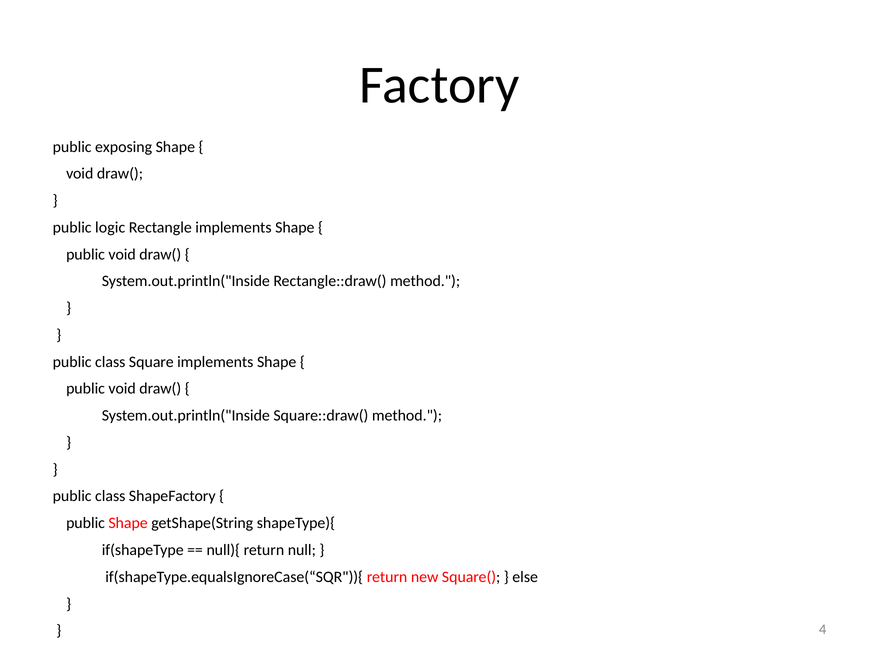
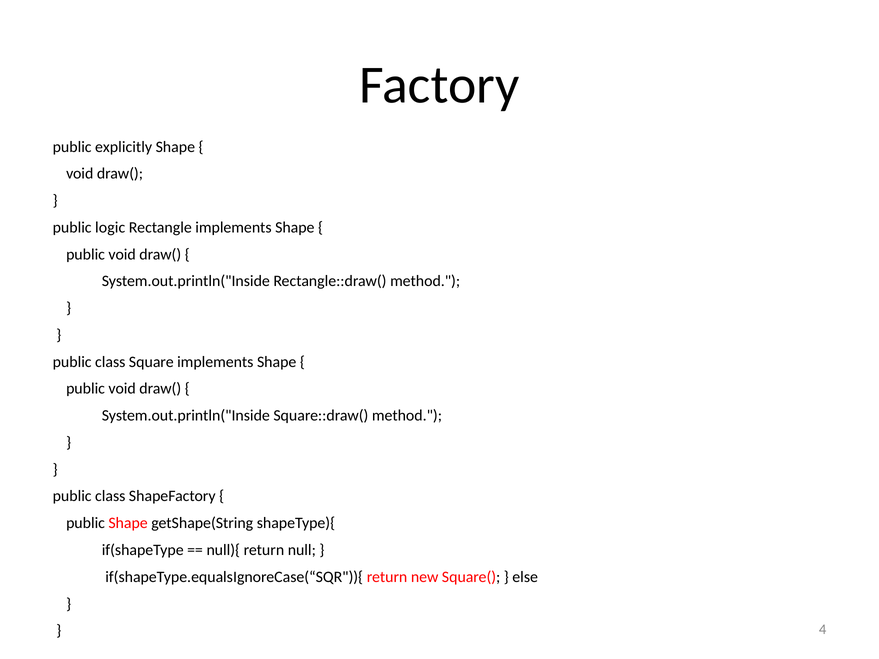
exposing: exposing -> explicitly (124, 147)
